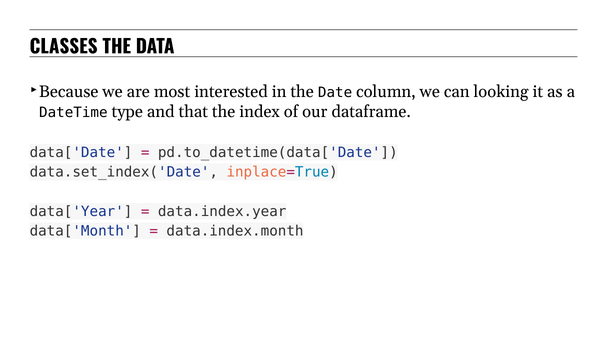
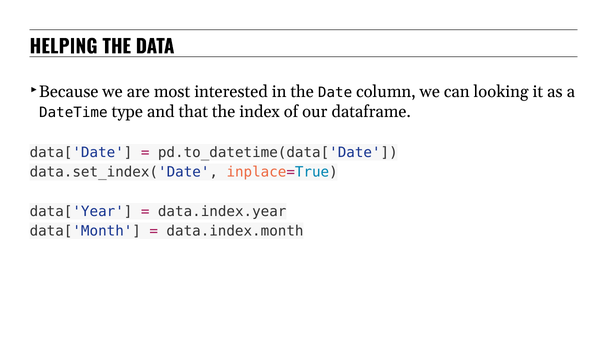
CLASSES: CLASSES -> HELPING (64, 47)
